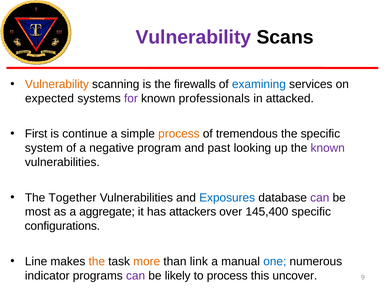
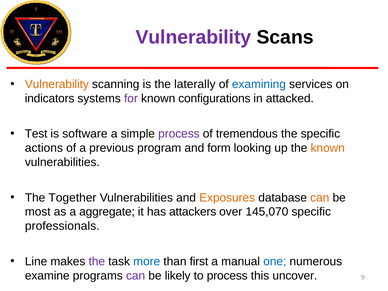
firewalls: firewalls -> laterally (195, 84)
expected: expected -> indicators (50, 98)
professionals: professionals -> configurations (214, 98)
First: First -> Test (36, 134)
continue: continue -> software (85, 134)
process colour: orange -> purple (179, 134)
system: system -> actions (44, 148)
negative: negative -> previous (112, 148)
past: past -> form (219, 148)
known colour: purple -> orange (328, 148)
Exposures colour: blue -> orange (227, 198)
can colour: purple -> orange (320, 198)
145,400: 145,400 -> 145,070 (267, 212)
configurations: configurations -> professionals (62, 226)
the colour: orange -> purple (97, 261)
more colour: orange -> blue (147, 261)
link: link -> first (199, 261)
indicator: indicator -> examine (47, 276)
